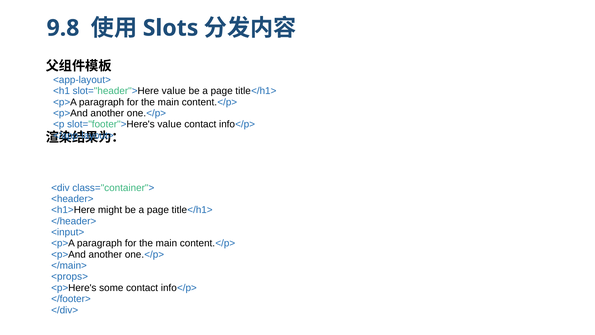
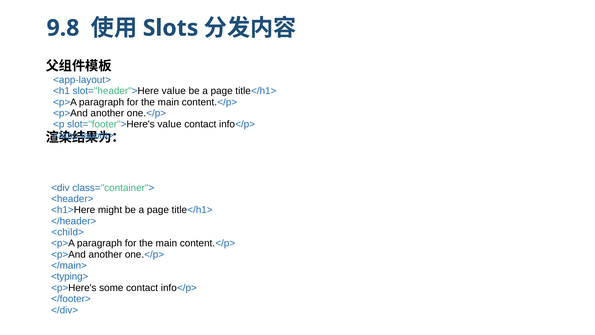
<input>: <input> -> <child> (68, 232)
<props>: <props> -> <typing> (70, 276)
